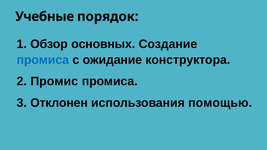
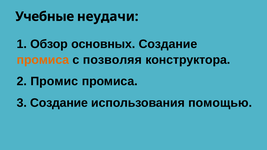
порядок: порядок -> неудачи (108, 17)
промиса colour: blue -> orange (43, 60)
ожидание: ожидание -> позволяя (112, 60)
3 Отклонен: Отклонен -> Создание (59, 103)
